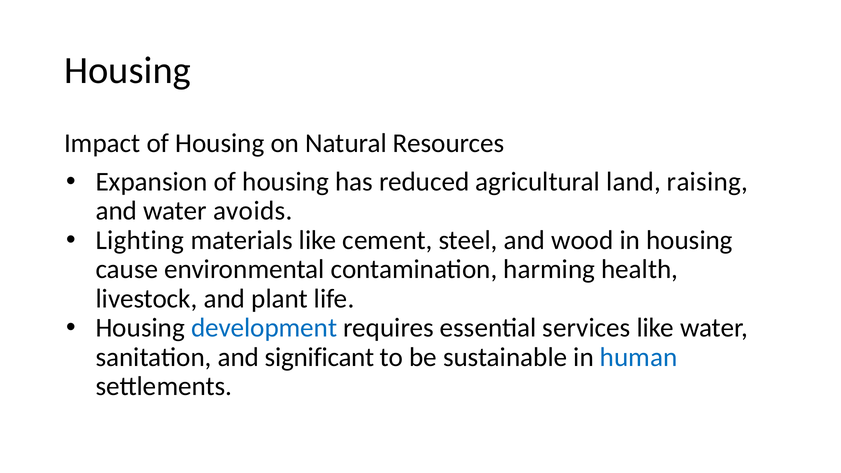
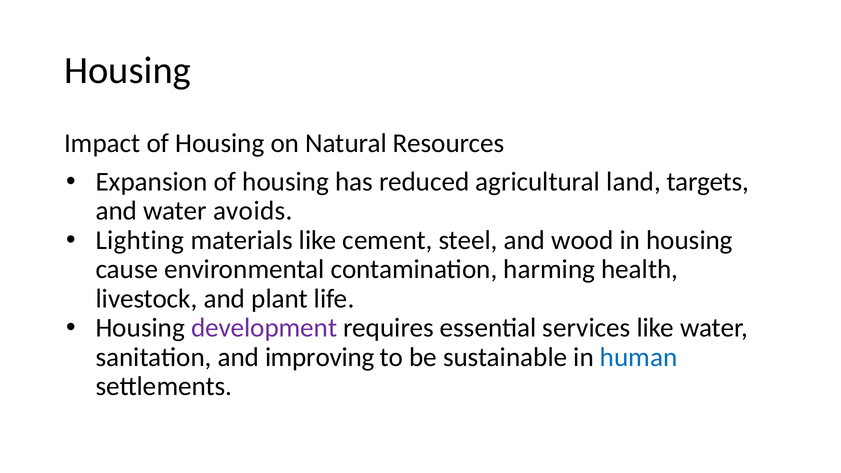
raising: raising -> targets (708, 182)
development colour: blue -> purple (264, 328)
significant: significant -> improving (320, 357)
